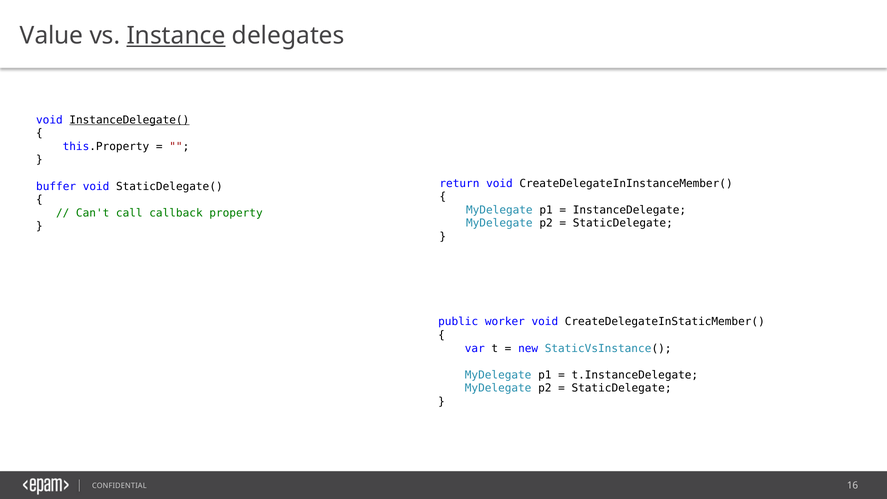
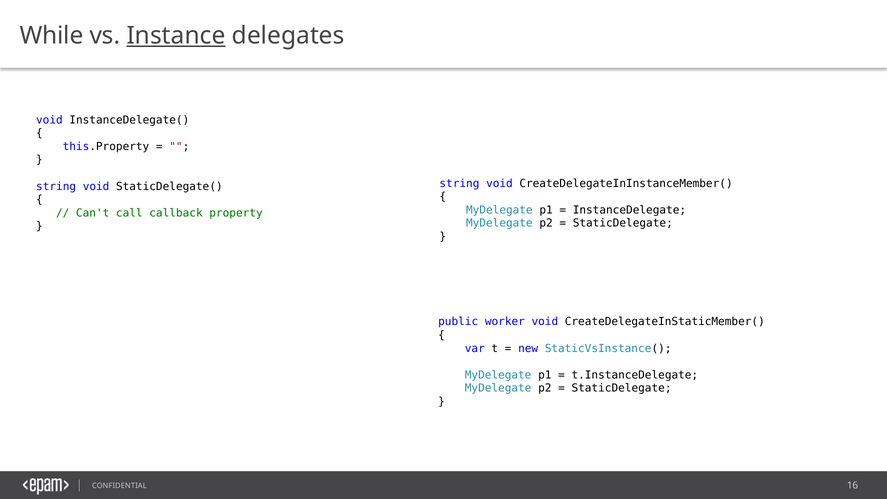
Value: Value -> While (52, 36)
InstanceDelegate( underline: present -> none (129, 120)
return: return -> string (459, 183)
buffer: buffer -> string (56, 186)
